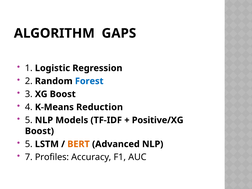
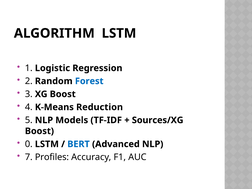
ALGORITHM GAPS: GAPS -> LSTM (119, 33)
Positive/XG: Positive/XG -> Sources/XG (158, 120)
5: 5 -> 0 (29, 144)
BERT colour: orange -> blue (79, 144)
